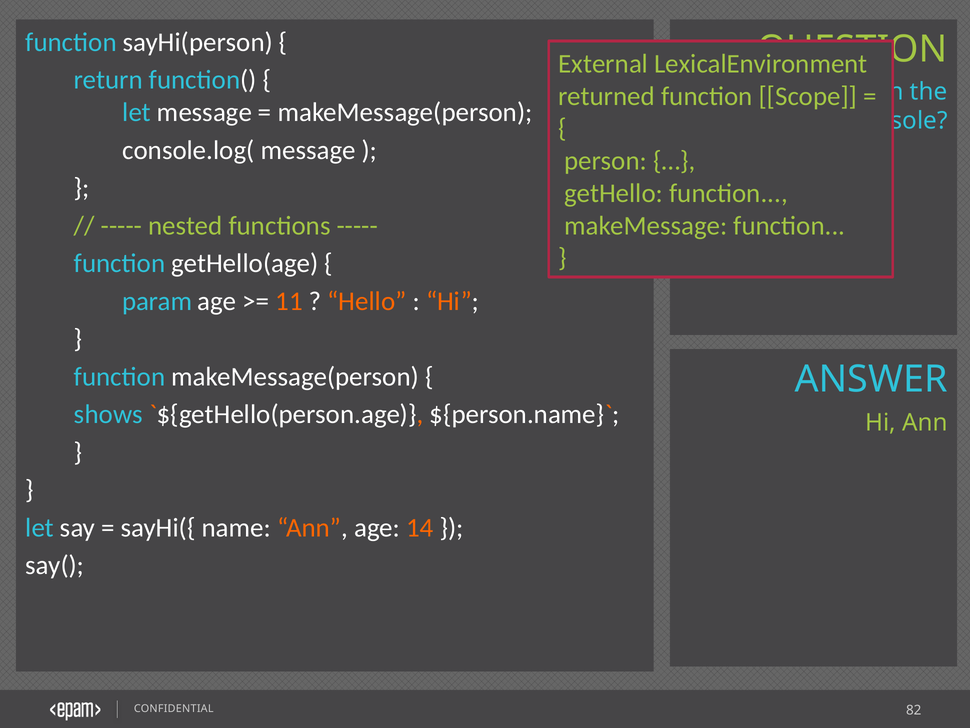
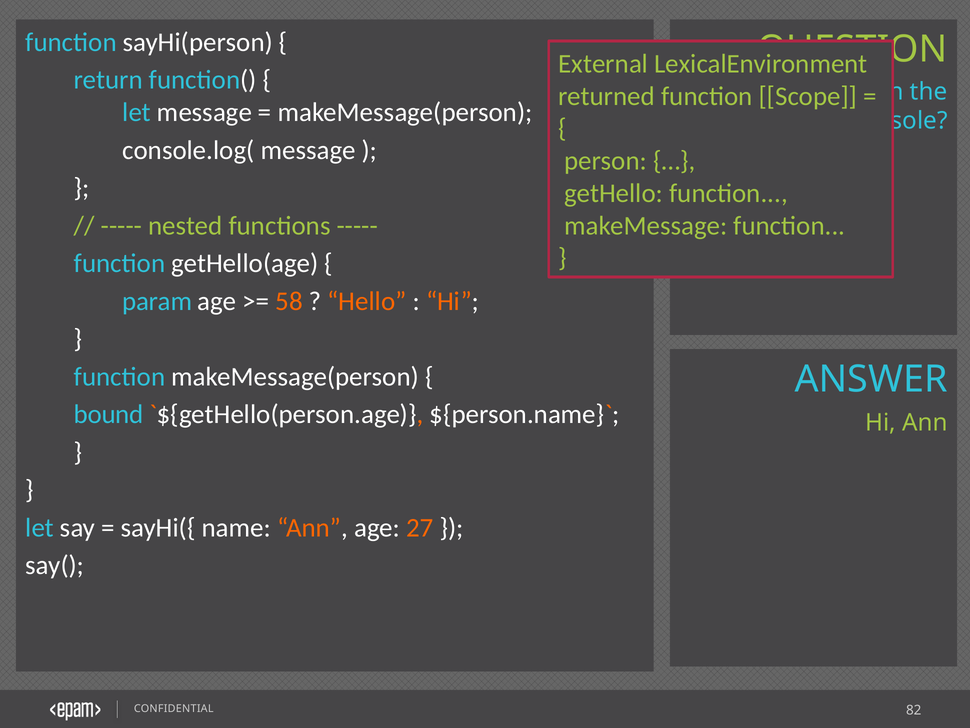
11: 11 -> 58 (289, 301)
shows: shows -> bound (109, 414)
14: 14 -> 27 (420, 527)
